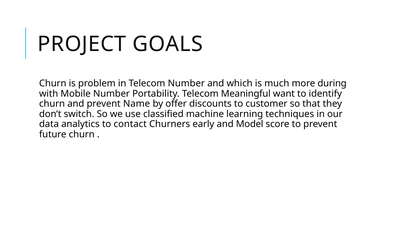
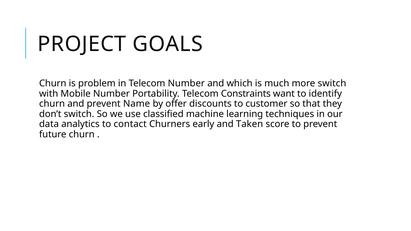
more during: during -> switch (332, 84)
Meaningful: Meaningful -> Constraints (246, 94)
Model: Model -> Taken (250, 124)
